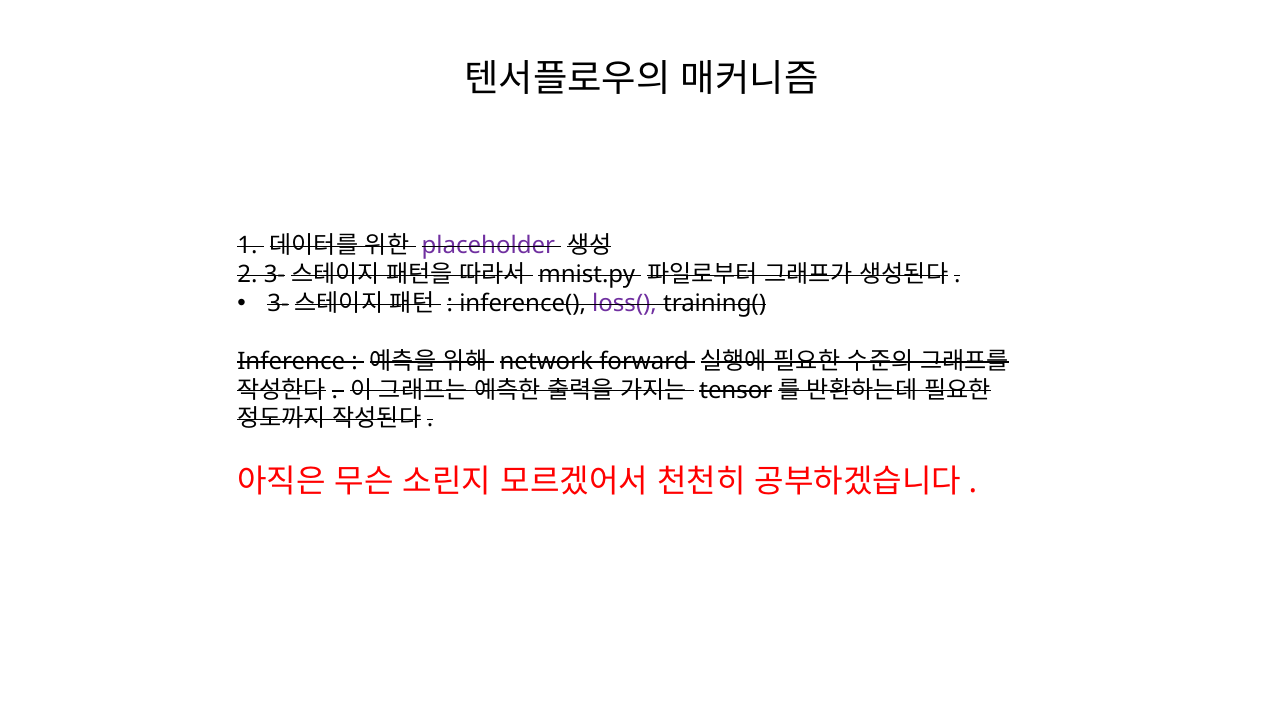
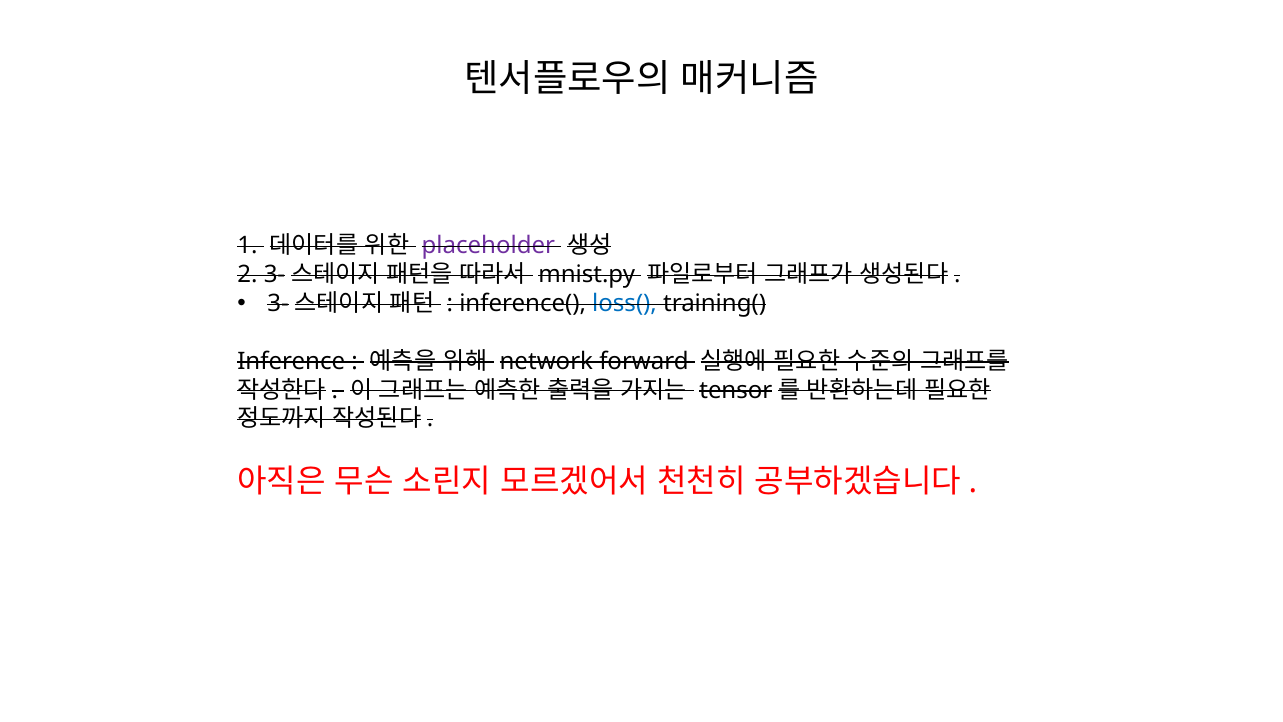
loss( colour: purple -> blue (625, 303)
